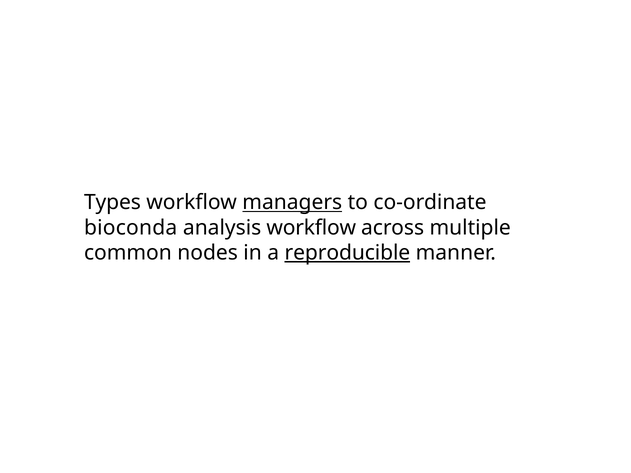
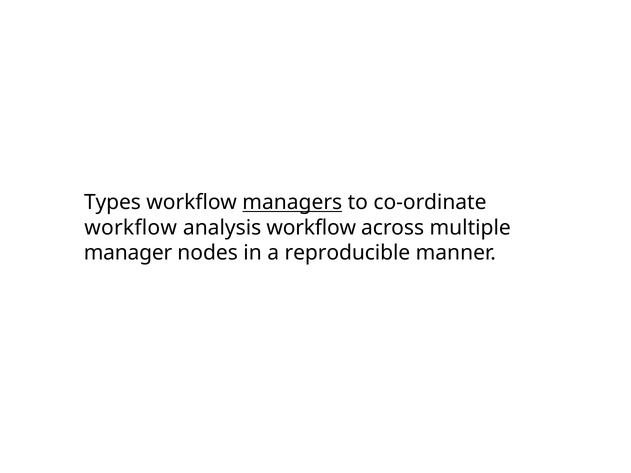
bioconda: bioconda -> workflow (131, 228)
common: common -> manager (128, 253)
reproducible underline: present -> none (347, 253)
